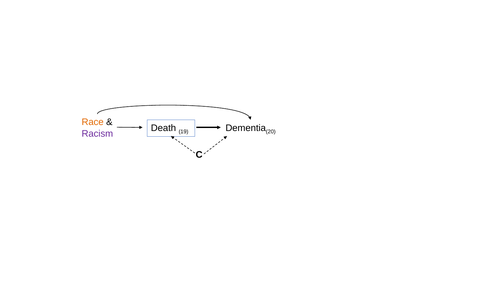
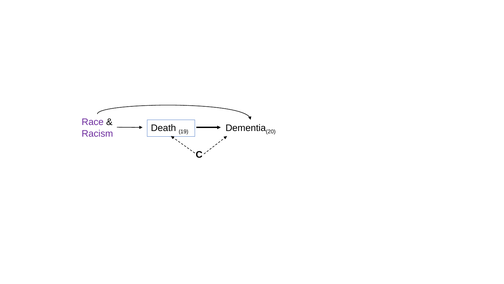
Race colour: orange -> purple (93, 122)
